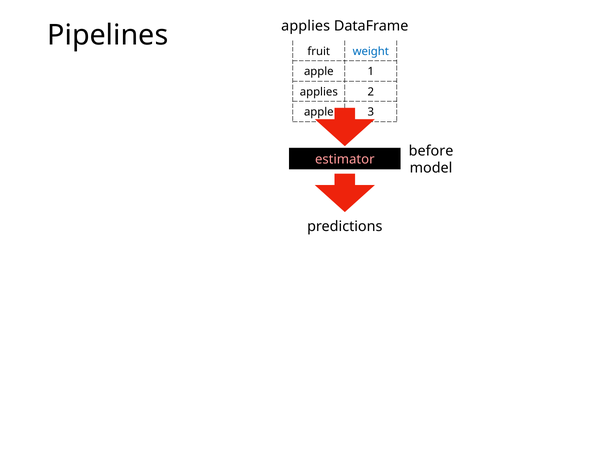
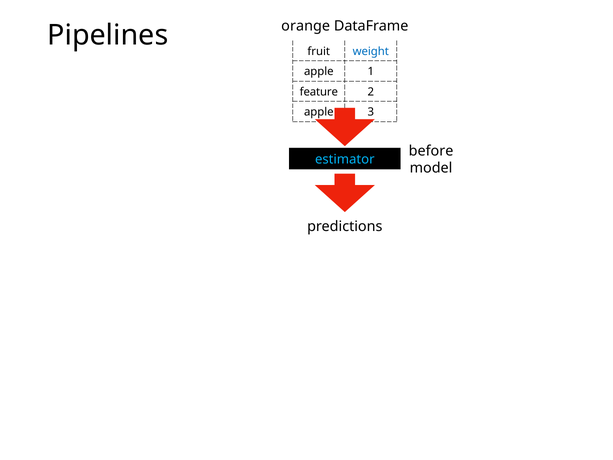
applies: applies -> orange (306, 26)
applies: applies -> feature (319, 92)
estimator colour: pink -> light blue (345, 159)
